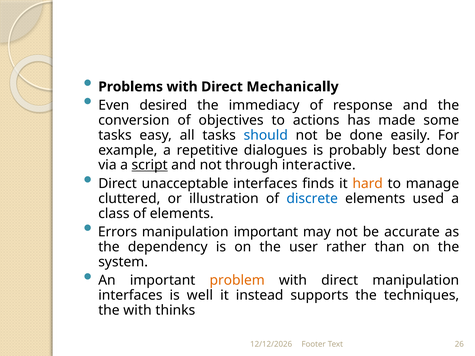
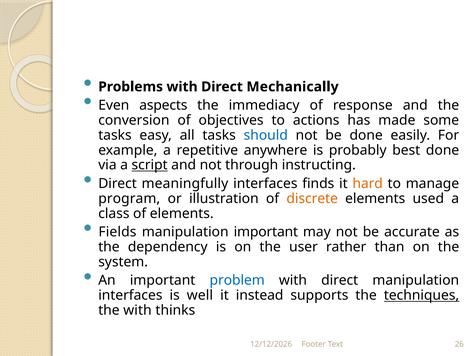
desired: desired -> aspects (163, 105)
dialogues: dialogues -> anywhere (276, 150)
interactive: interactive -> instructing (319, 165)
unacceptable: unacceptable -> meaningfully (185, 184)
cluttered: cluttered -> program (129, 199)
discrete colour: blue -> orange (312, 199)
Errors: Errors -> Fields (117, 232)
problem colour: orange -> blue (237, 281)
techniques underline: none -> present (422, 296)
